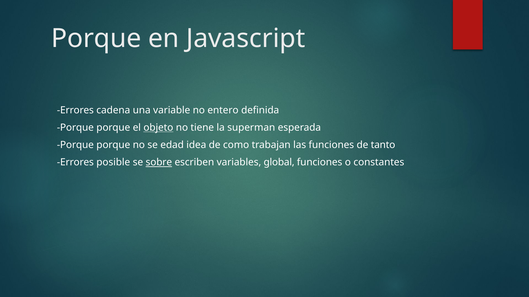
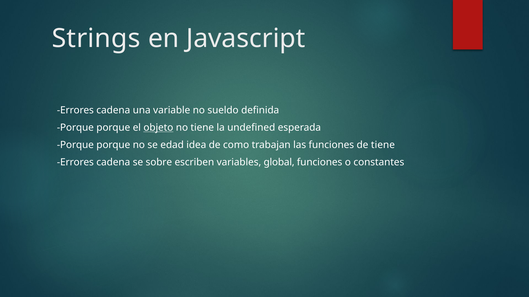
Porque: Porque -> Strings (96, 38)
entero: entero -> sueldo (223, 110)
superman: superman -> undefined (251, 128)
de tanto: tanto -> tiene (383, 145)
posible: posible -> cadena (113, 163)
sobre underline: present -> none (159, 163)
